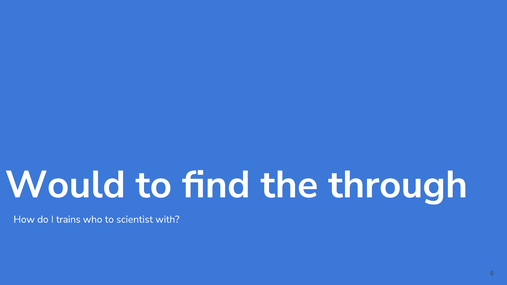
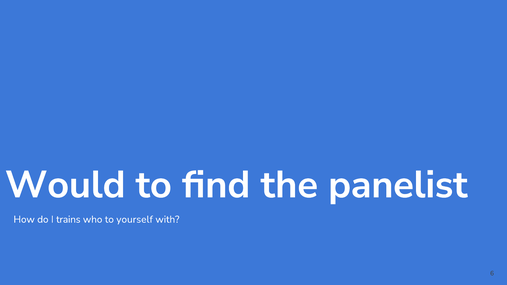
through: through -> panelist (398, 185)
scientist: scientist -> yourself (135, 220)
